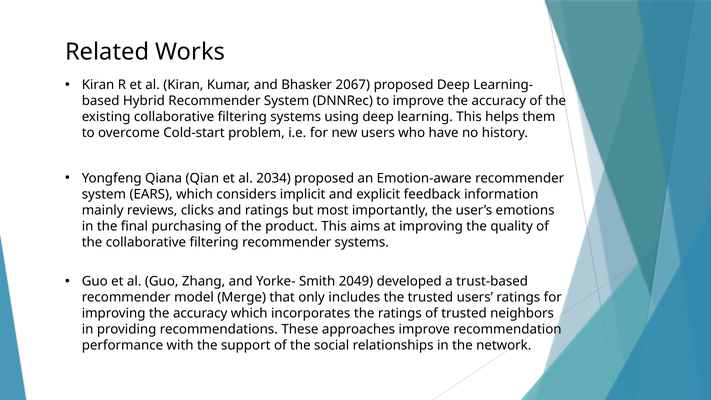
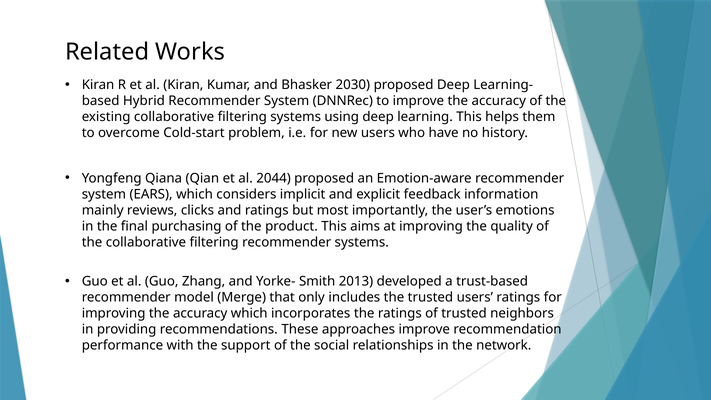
2067: 2067 -> 2030 (353, 85)
2034: 2034 -> 2044 (274, 178)
2049: 2049 -> 2013 (356, 281)
